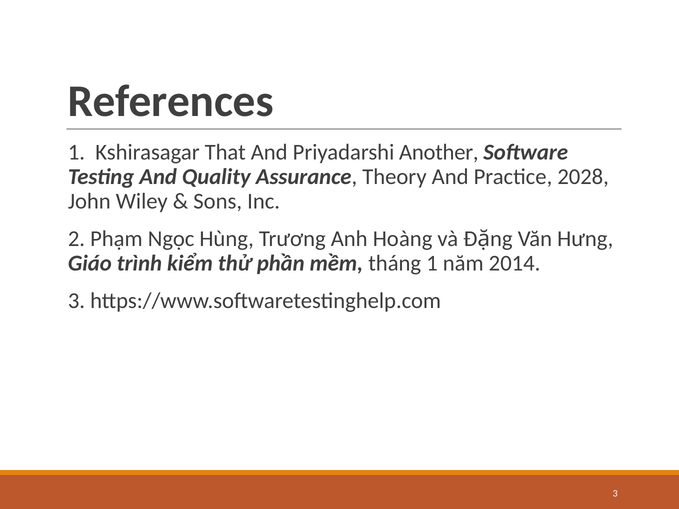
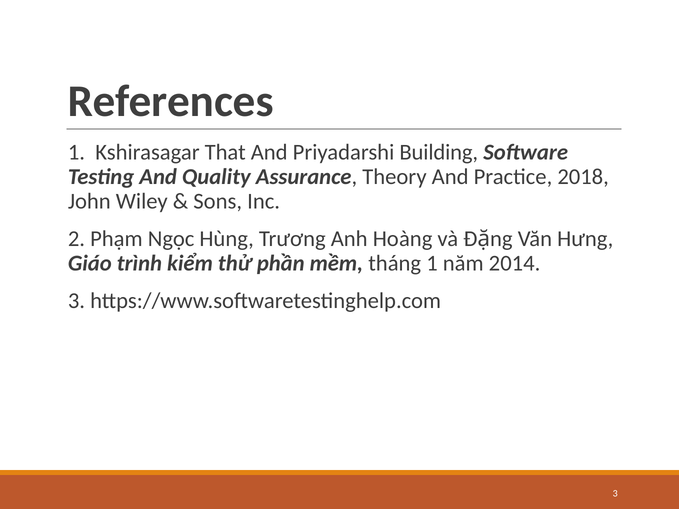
Another: Another -> Building (439, 153)
2028: 2028 -> 2018 (583, 177)
